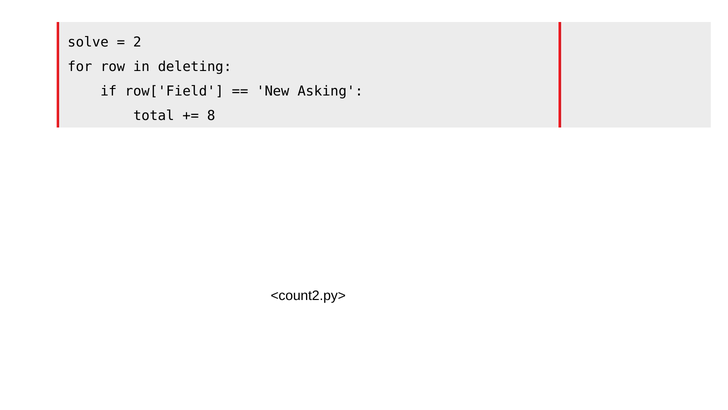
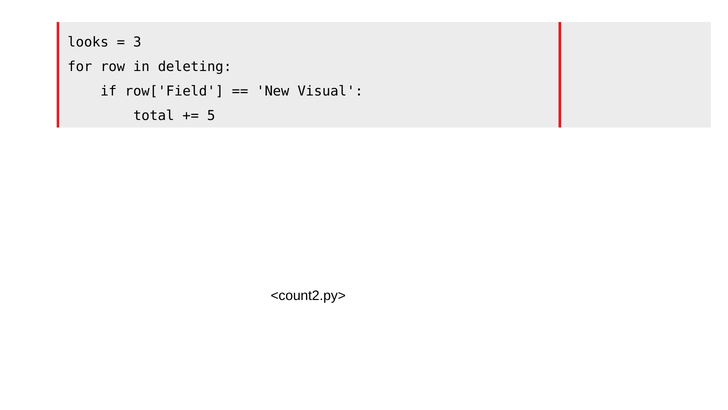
solve: solve -> looks (88, 42)
2: 2 -> 3 (137, 42)
Asking: Asking -> Visual (330, 91)
8: 8 -> 5 (211, 116)
